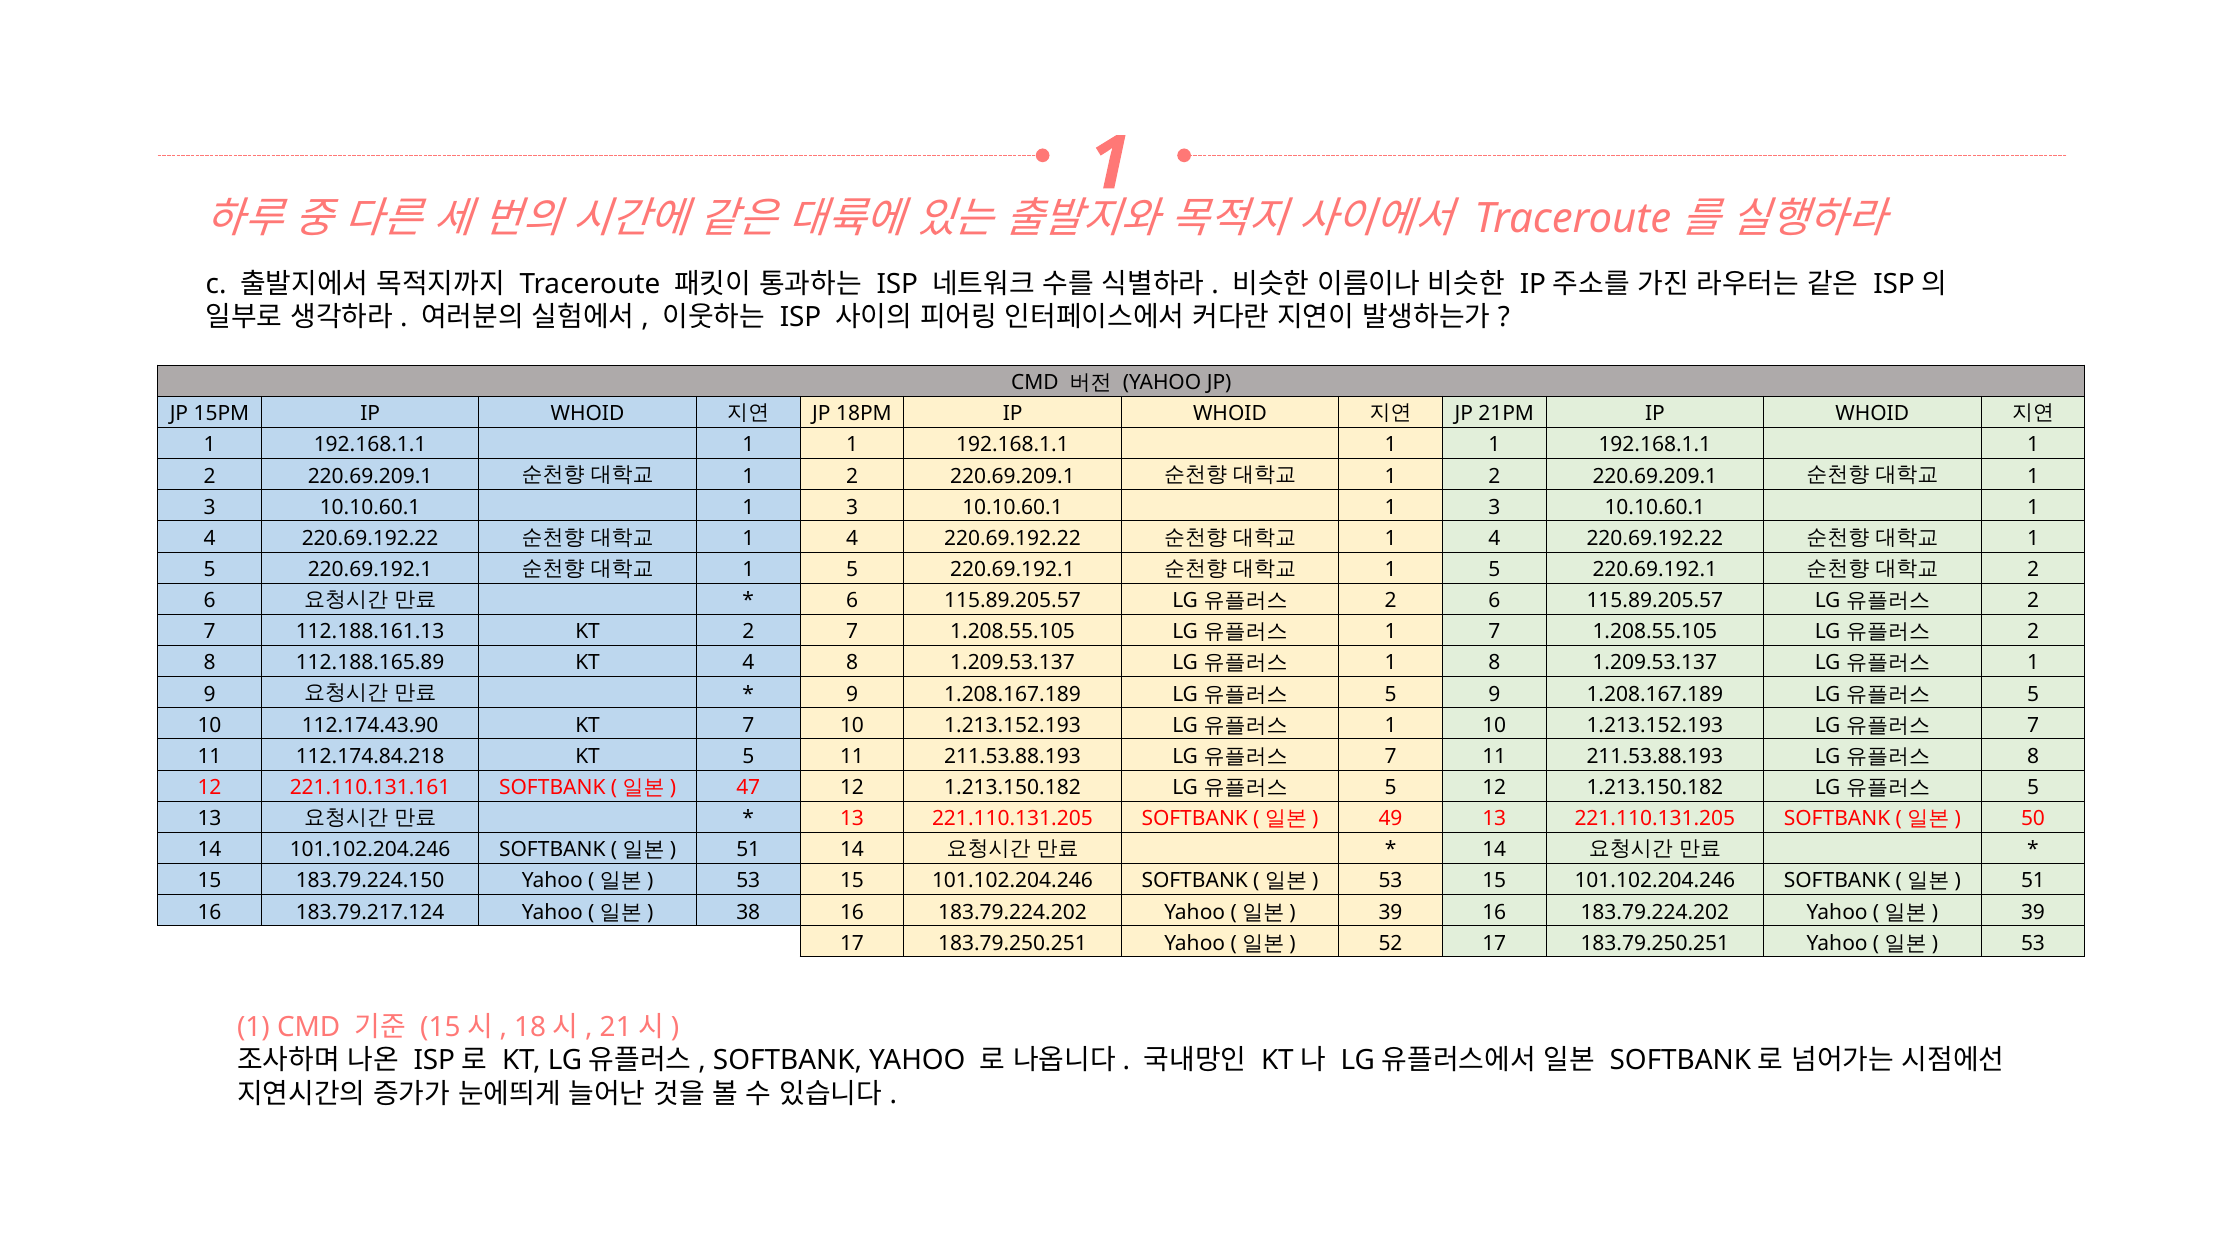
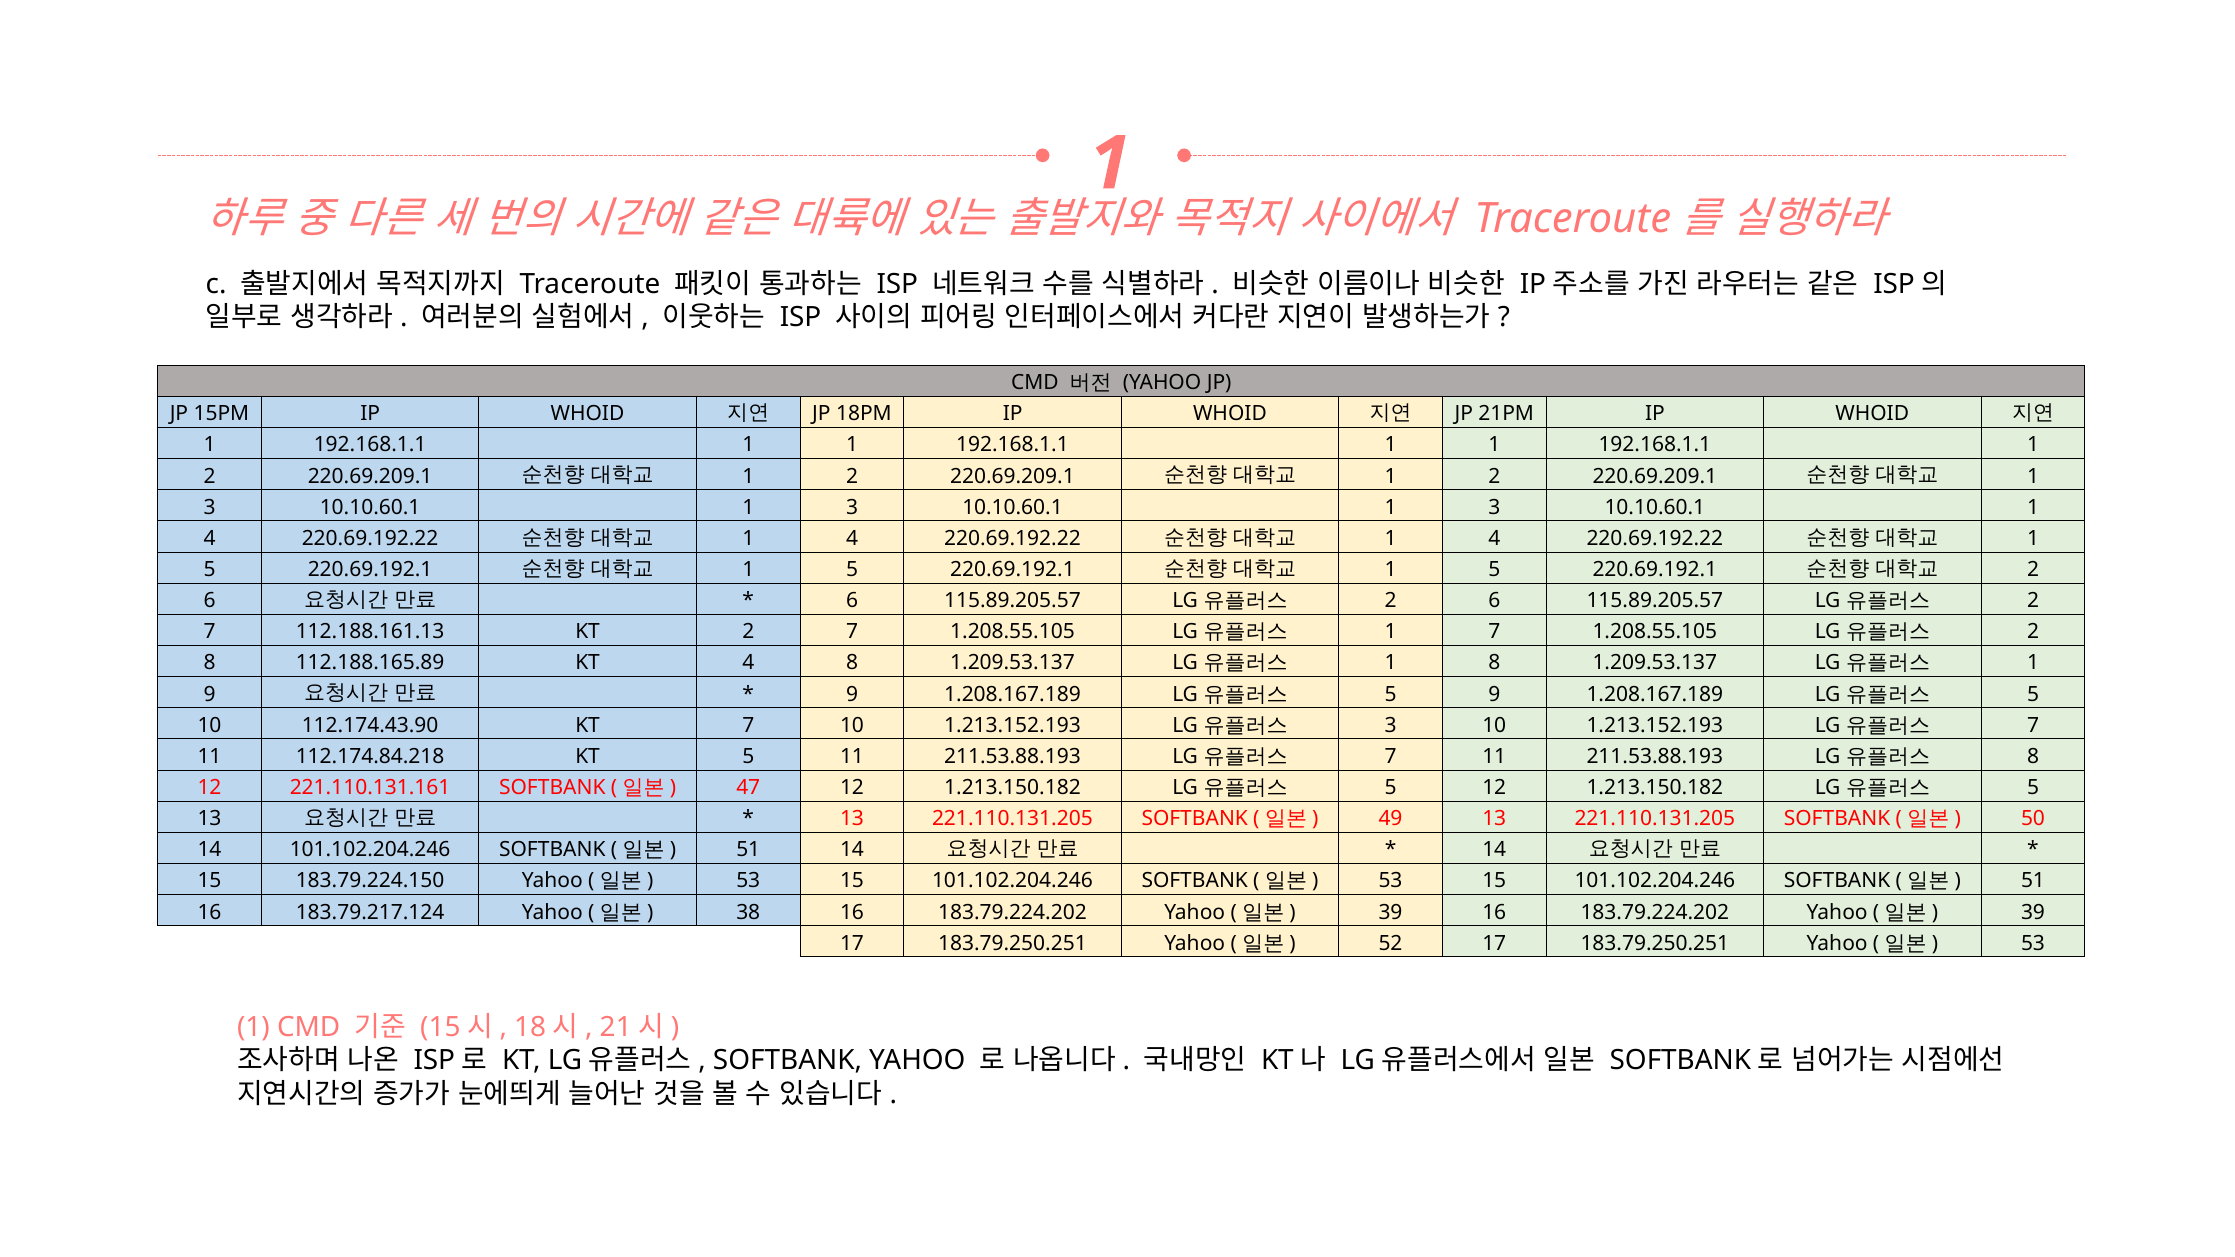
1: 1 -> 3 (1391, 725)
